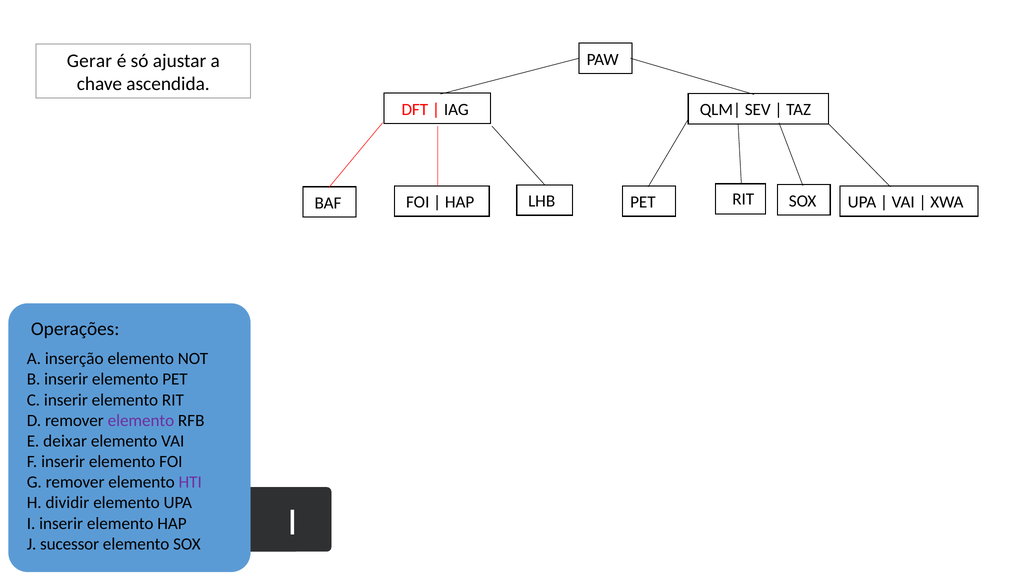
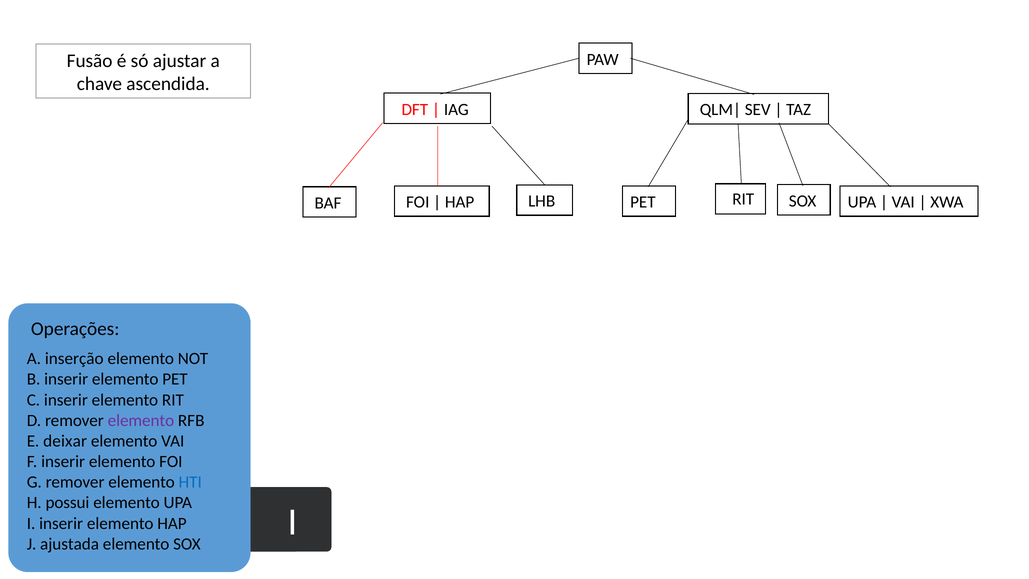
Gerar: Gerar -> Fusão (90, 61)
HTI colour: purple -> blue (190, 482)
dividir: dividir -> possui (67, 503)
sucessor: sucessor -> ajustada (70, 544)
